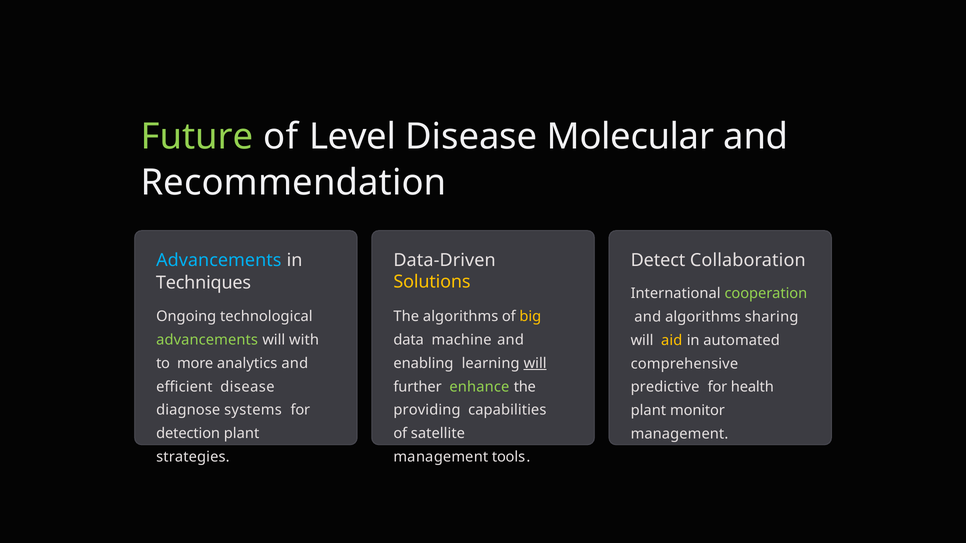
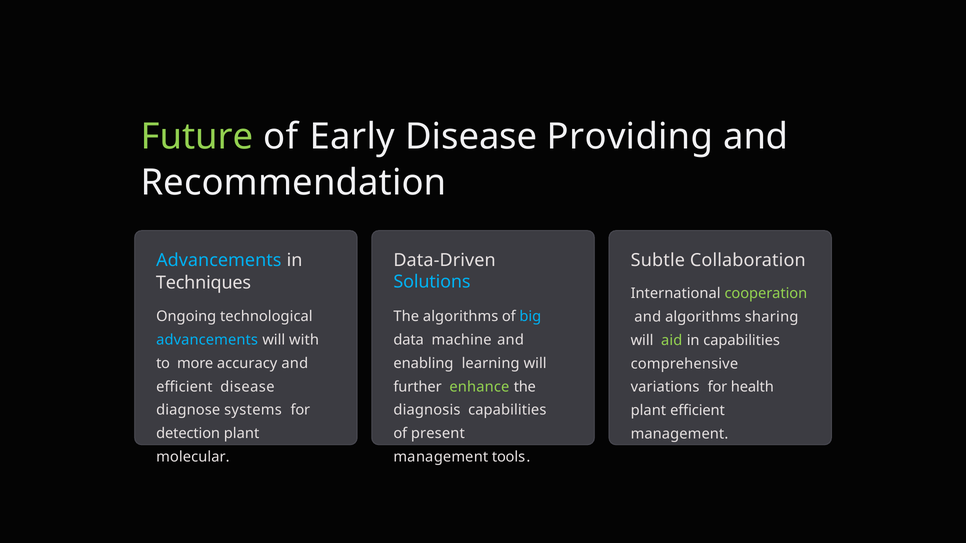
Level: Level -> Early (352, 137)
Molecular: Molecular -> Providing (630, 137)
Detect: Detect -> Subtle (658, 260)
Solutions colour: yellow -> light blue (432, 282)
big colour: yellow -> light blue (530, 317)
advancements colour: light green -> light blue (207, 340)
aid colour: yellow -> light green (672, 341)
in automated: automated -> capabilities (742, 341)
analytics: analytics -> accuracy (247, 364)
will underline: present -> none (535, 364)
predictive: predictive -> variations (665, 387)
providing: providing -> diagnosis (427, 410)
plant monitor: monitor -> efficient (697, 411)
satellite: satellite -> present (438, 434)
strategies: strategies -> molecular (193, 457)
